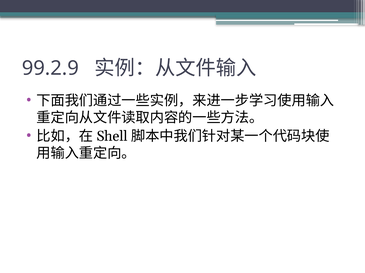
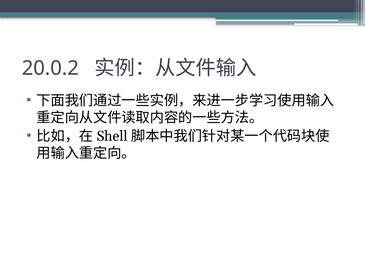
99.2.9: 99.2.9 -> 20.0.2 (50, 68)
